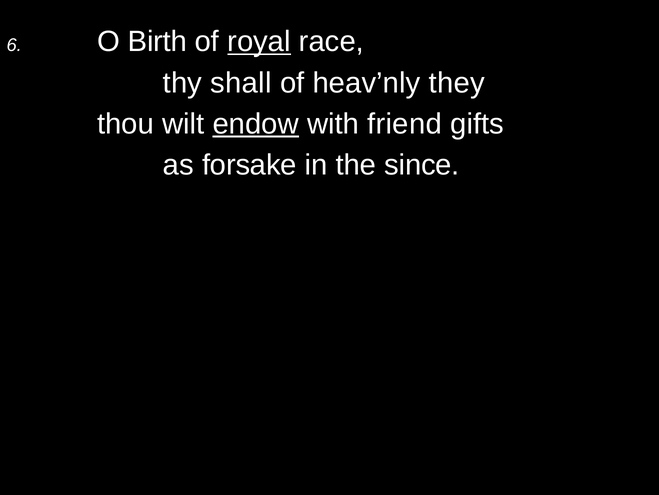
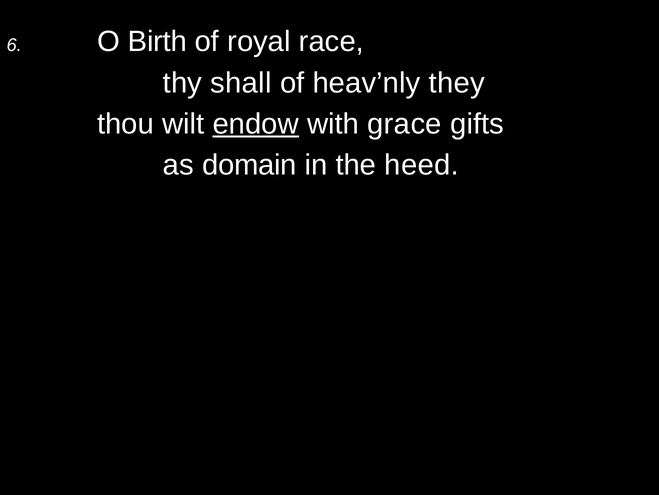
royal underline: present -> none (259, 42)
friend: friend -> grace (405, 124)
forsake: forsake -> domain (249, 165)
since: since -> heed (422, 165)
